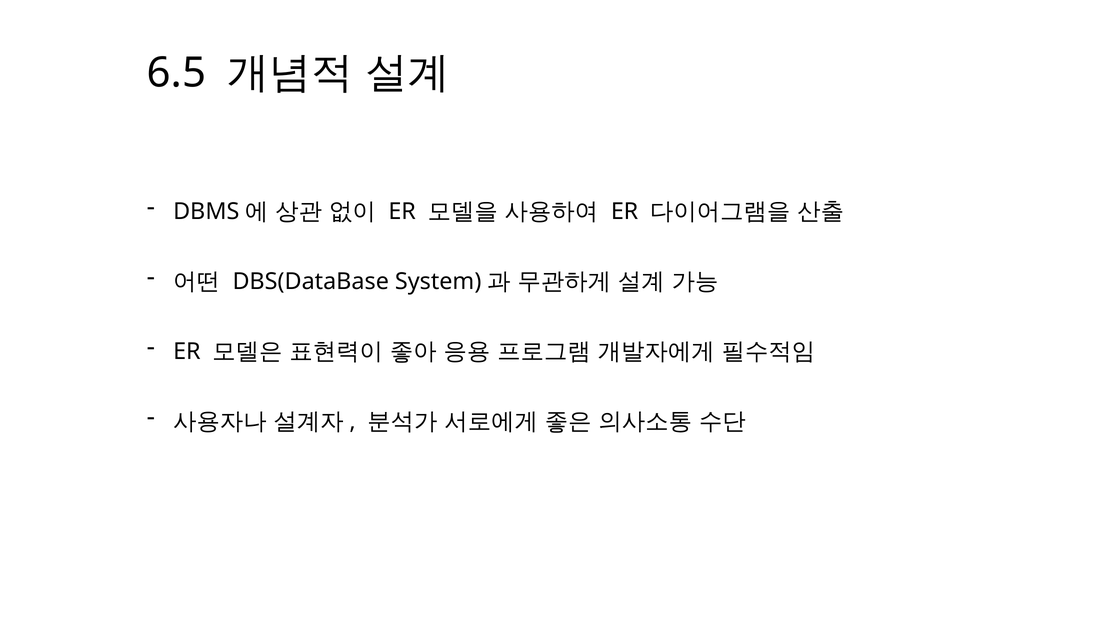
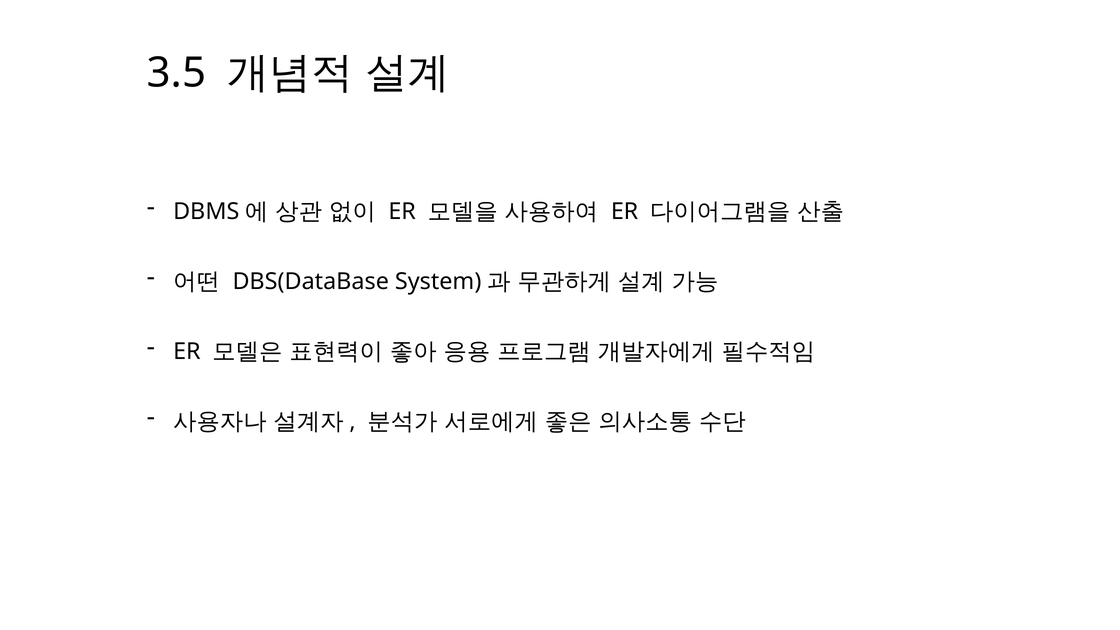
6.5: 6.5 -> 3.5 (177, 73)
